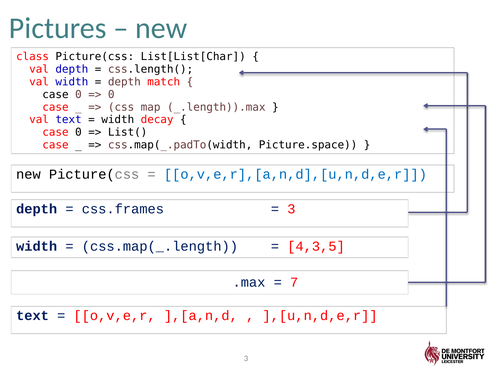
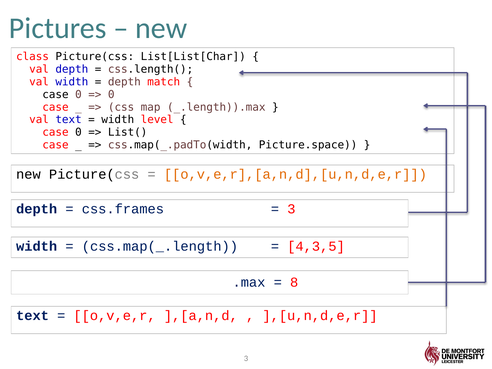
decay: decay -> level (157, 120)
o,v,e,r],[a,n,d],[u,n,d,e,r colour: blue -> orange (295, 174)
7: 7 -> 8 (294, 282)
